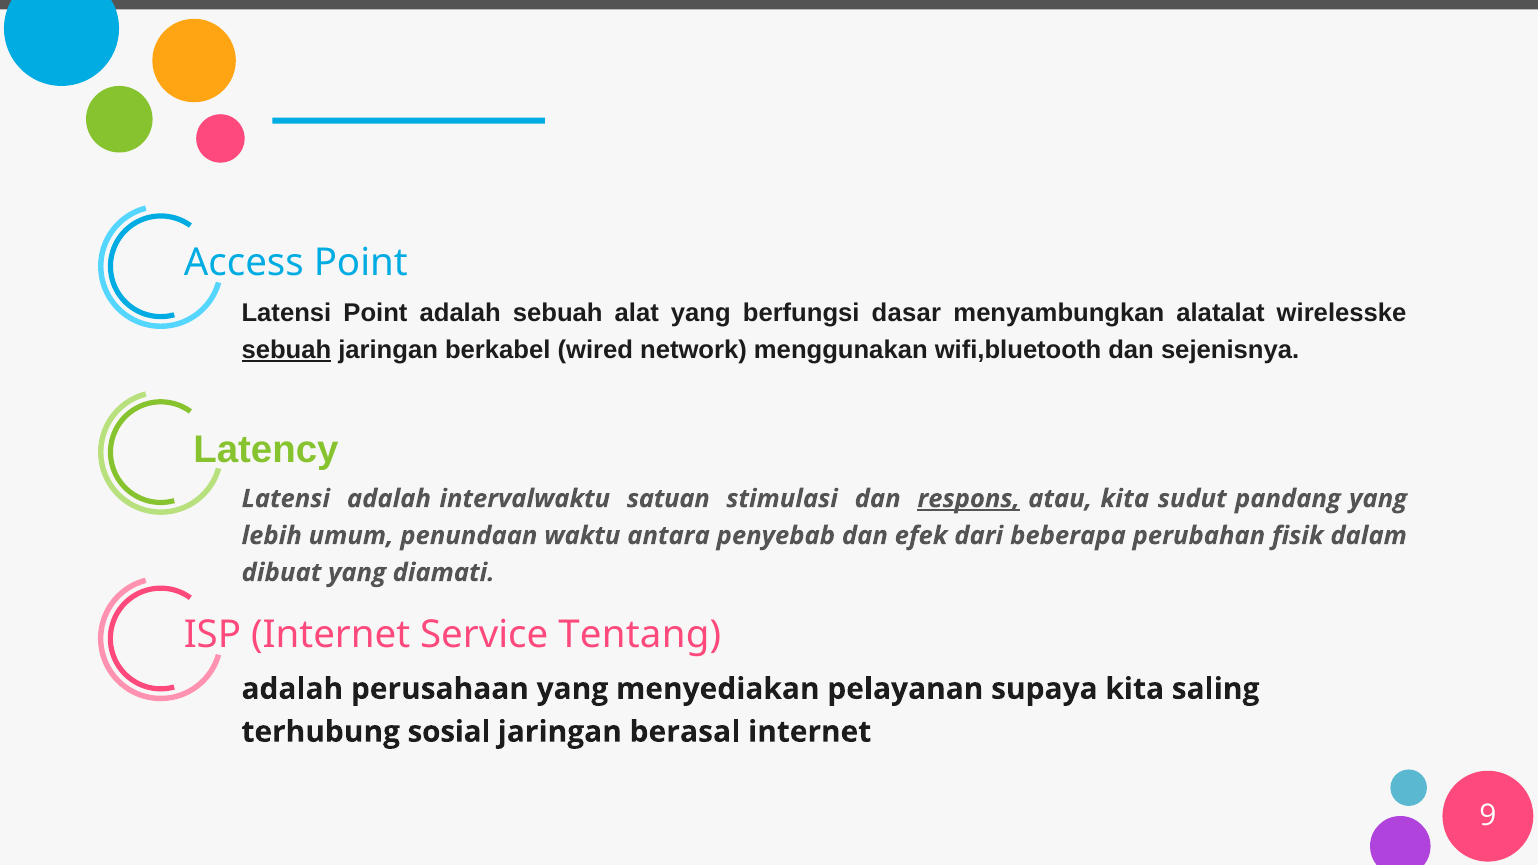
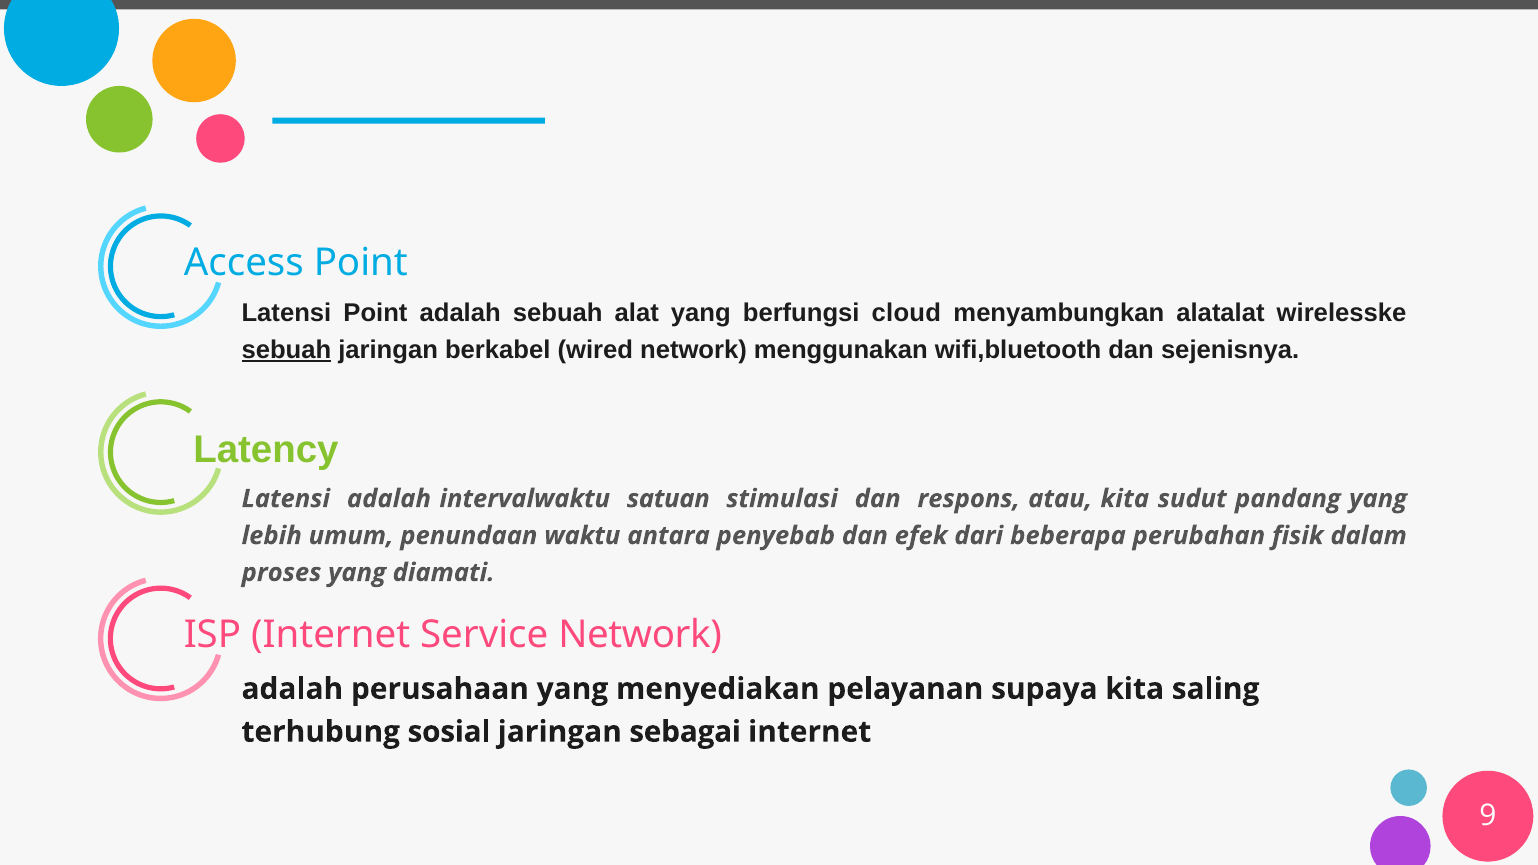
dasar: dasar -> cloud (906, 313)
respons underline: present -> none (969, 499)
dibuat: dibuat -> proses (281, 573)
Service Tentang: Tentang -> Network (640, 635)
berasal: berasal -> sebagai (685, 732)
